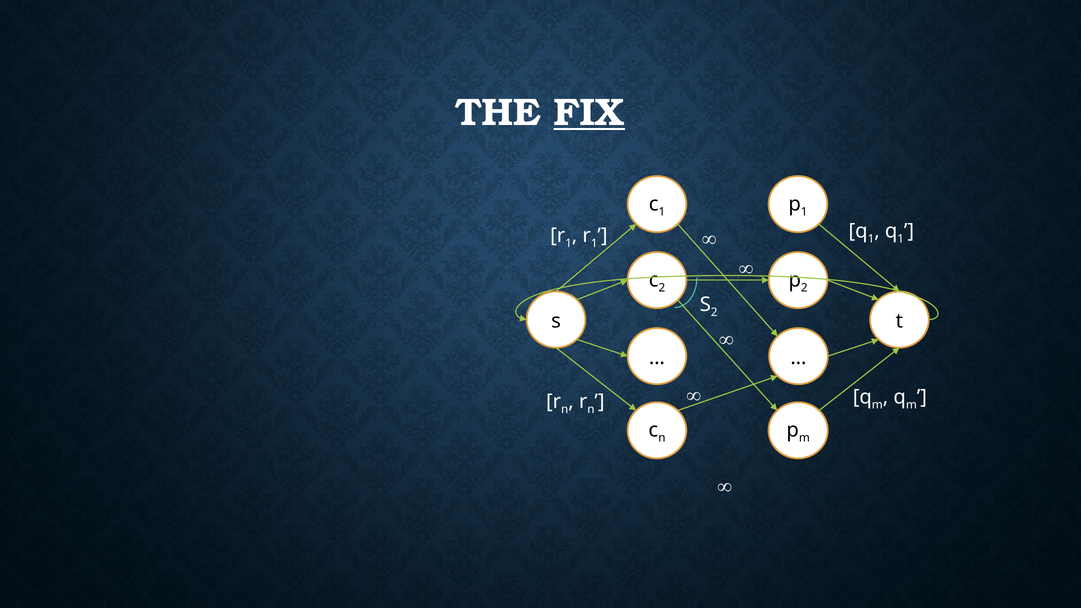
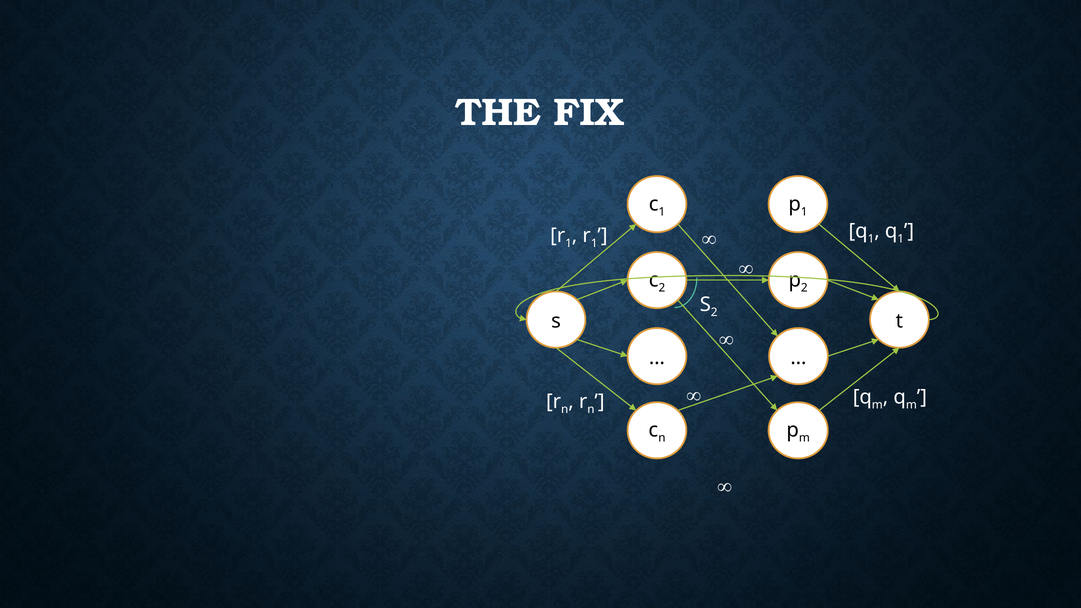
FIX underline: present -> none (589, 113)
